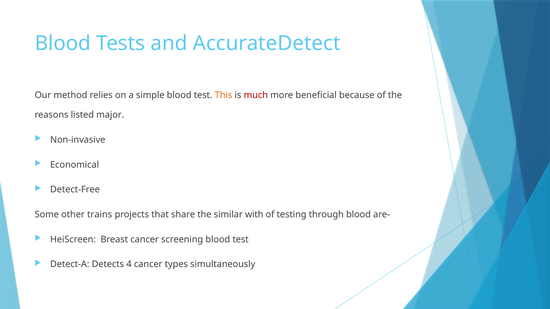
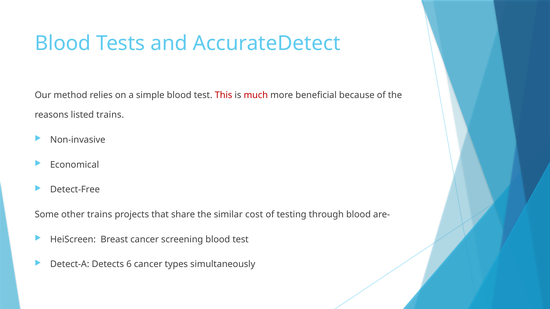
This colour: orange -> red (224, 95)
listed major: major -> trains (110, 115)
with: with -> cost (254, 215)
4: 4 -> 6 (129, 265)
